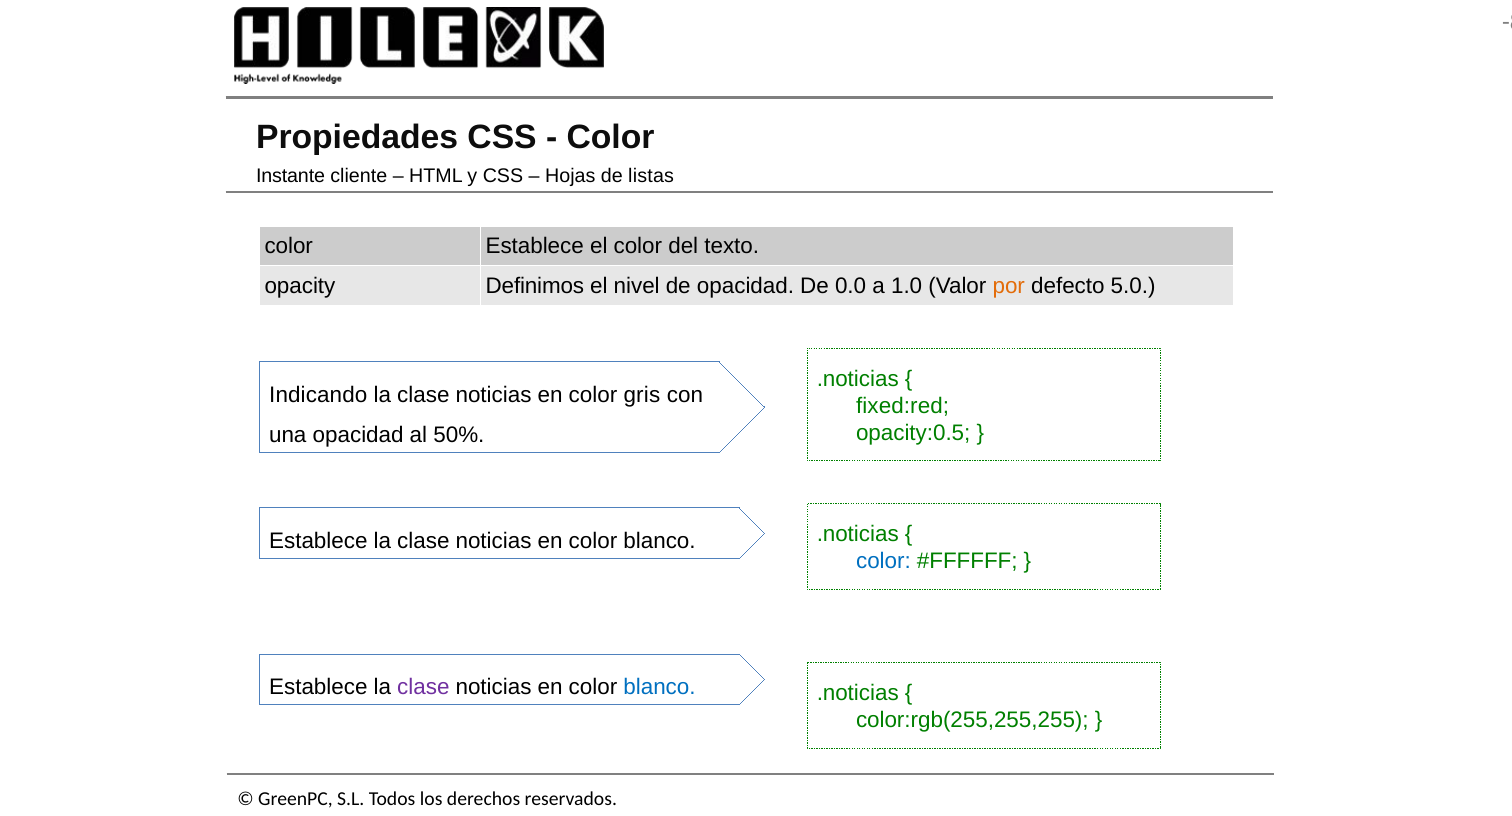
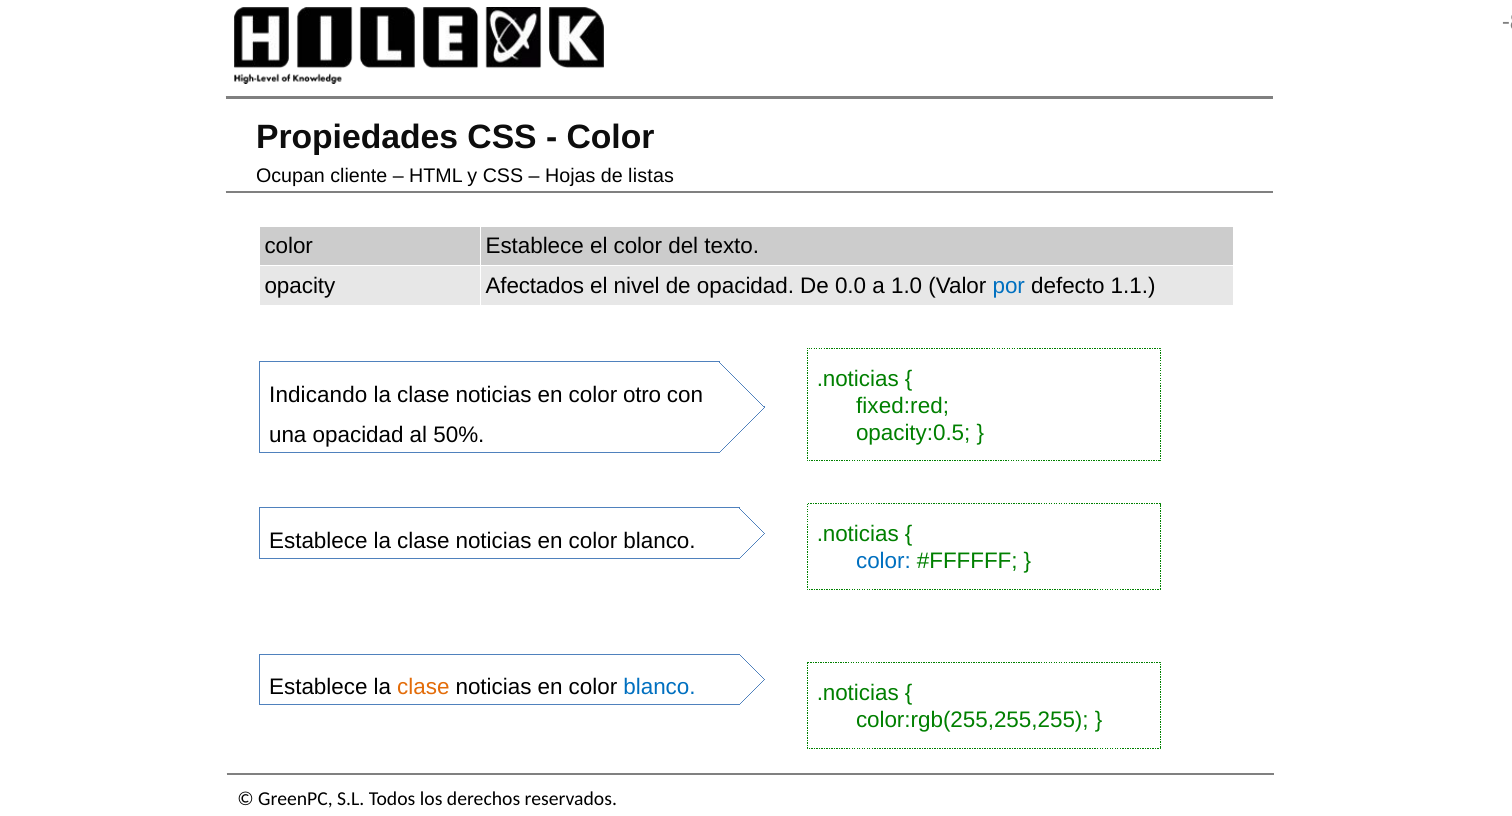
Instante: Instante -> Ocupan (290, 176)
Definimos: Definimos -> Afectados (535, 286)
por colour: orange -> blue (1009, 286)
5.0: 5.0 -> 1.1 (1133, 286)
gris: gris -> otro (642, 395)
clase colour: purple -> orange (423, 687)
